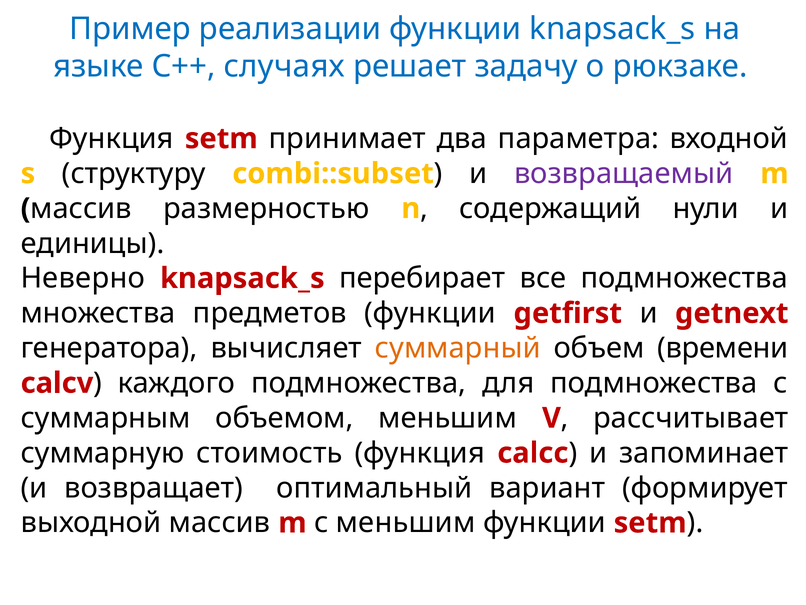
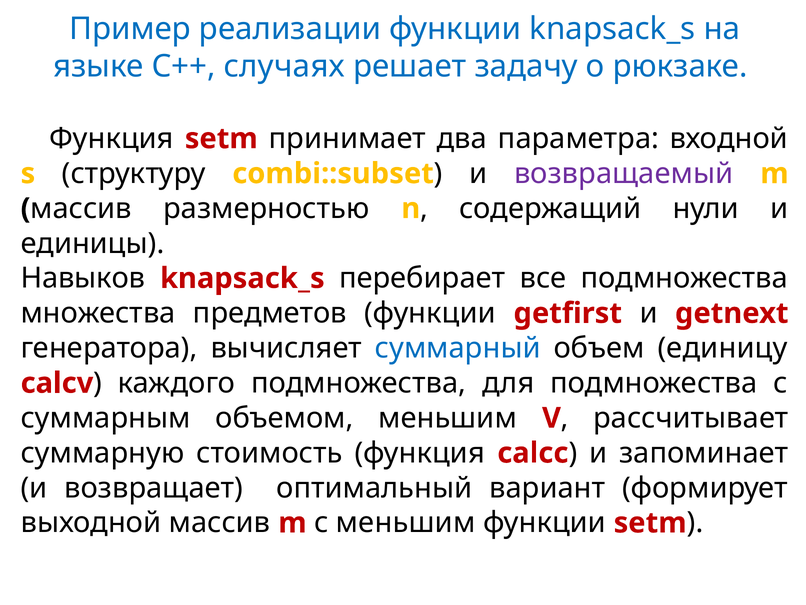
Неверно: Неверно -> Навыков (83, 278)
суммарный colour: orange -> blue (458, 348)
времени: времени -> единицу (723, 348)
